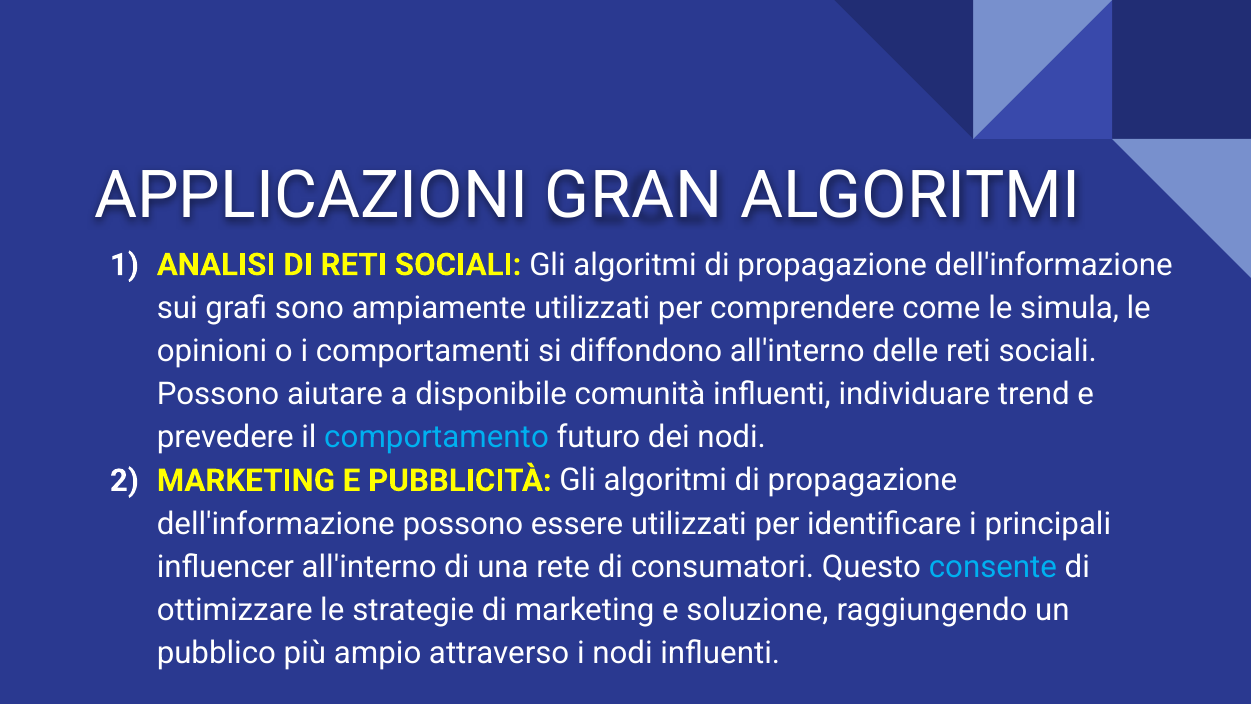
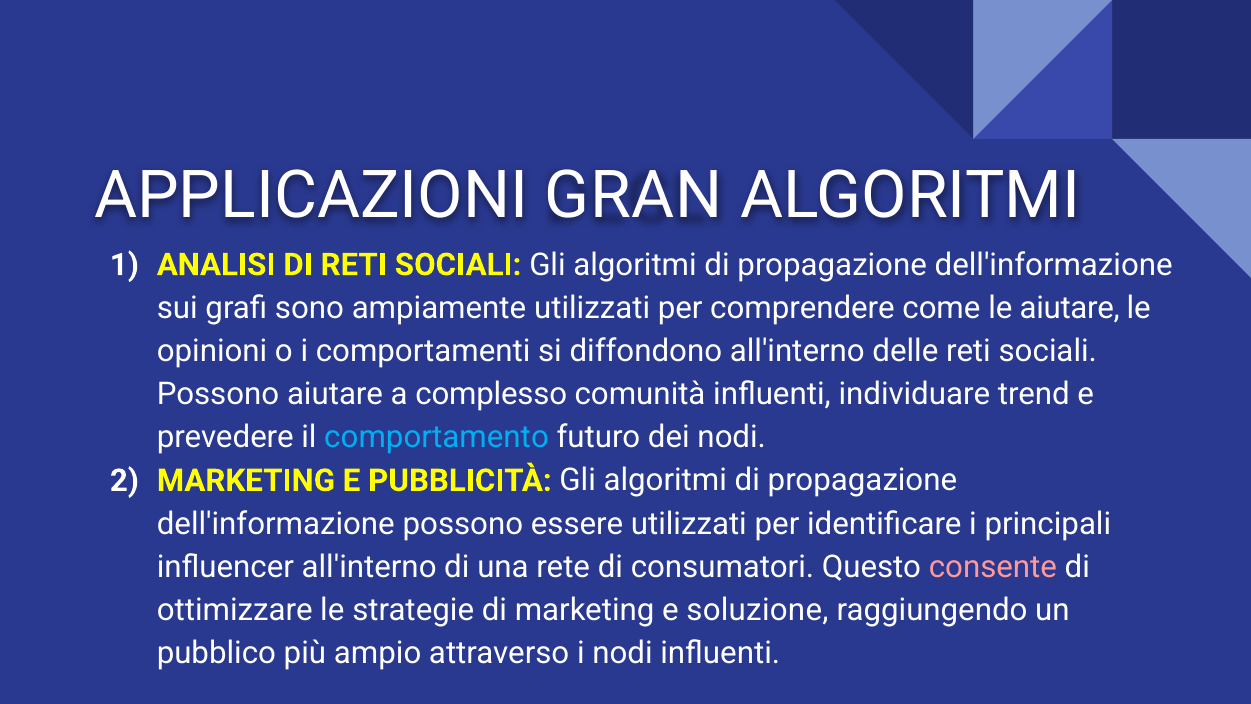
le simula: simula -> aiutare (1070, 308)
disponibile: disponibile -> complesso (491, 394)
consente colour: light blue -> pink (993, 567)
